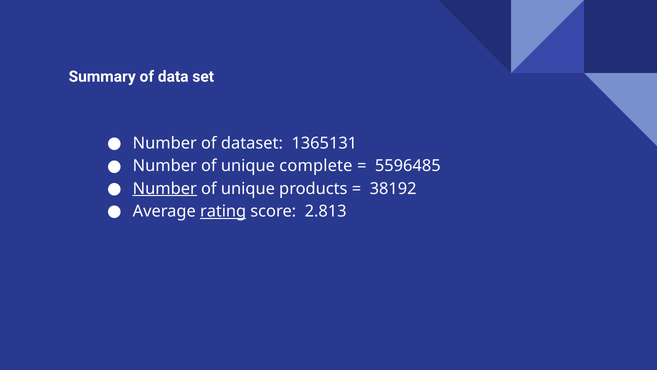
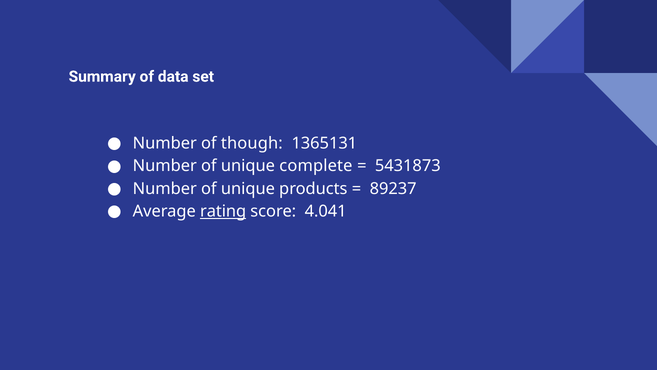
dataset: dataset -> though (252, 143)
5596485: 5596485 -> 5431873 (408, 166)
Number underline: present -> none (165, 188)
38192: 38192 -> 89237 (393, 188)
2.813: 2.813 -> 4.041 (326, 211)
